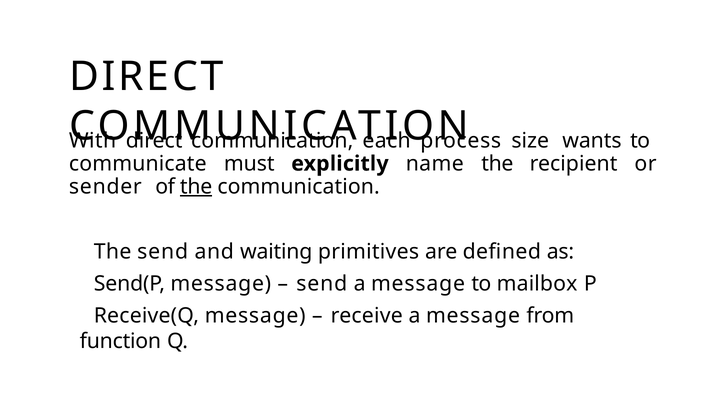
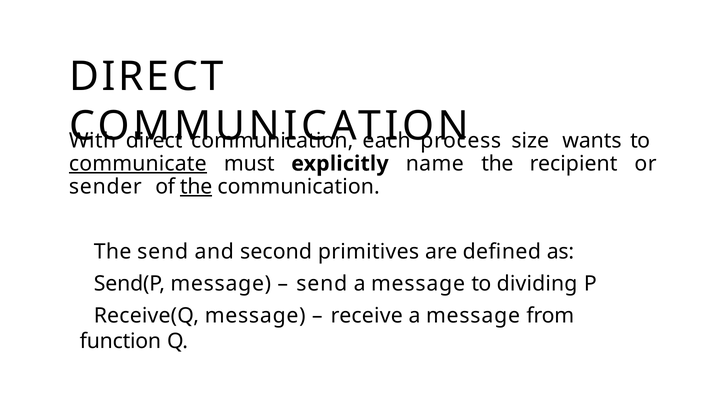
communicate underline: none -> present (138, 163)
waiting: waiting -> second (276, 251)
mailbox: mailbox -> dividing (537, 284)
